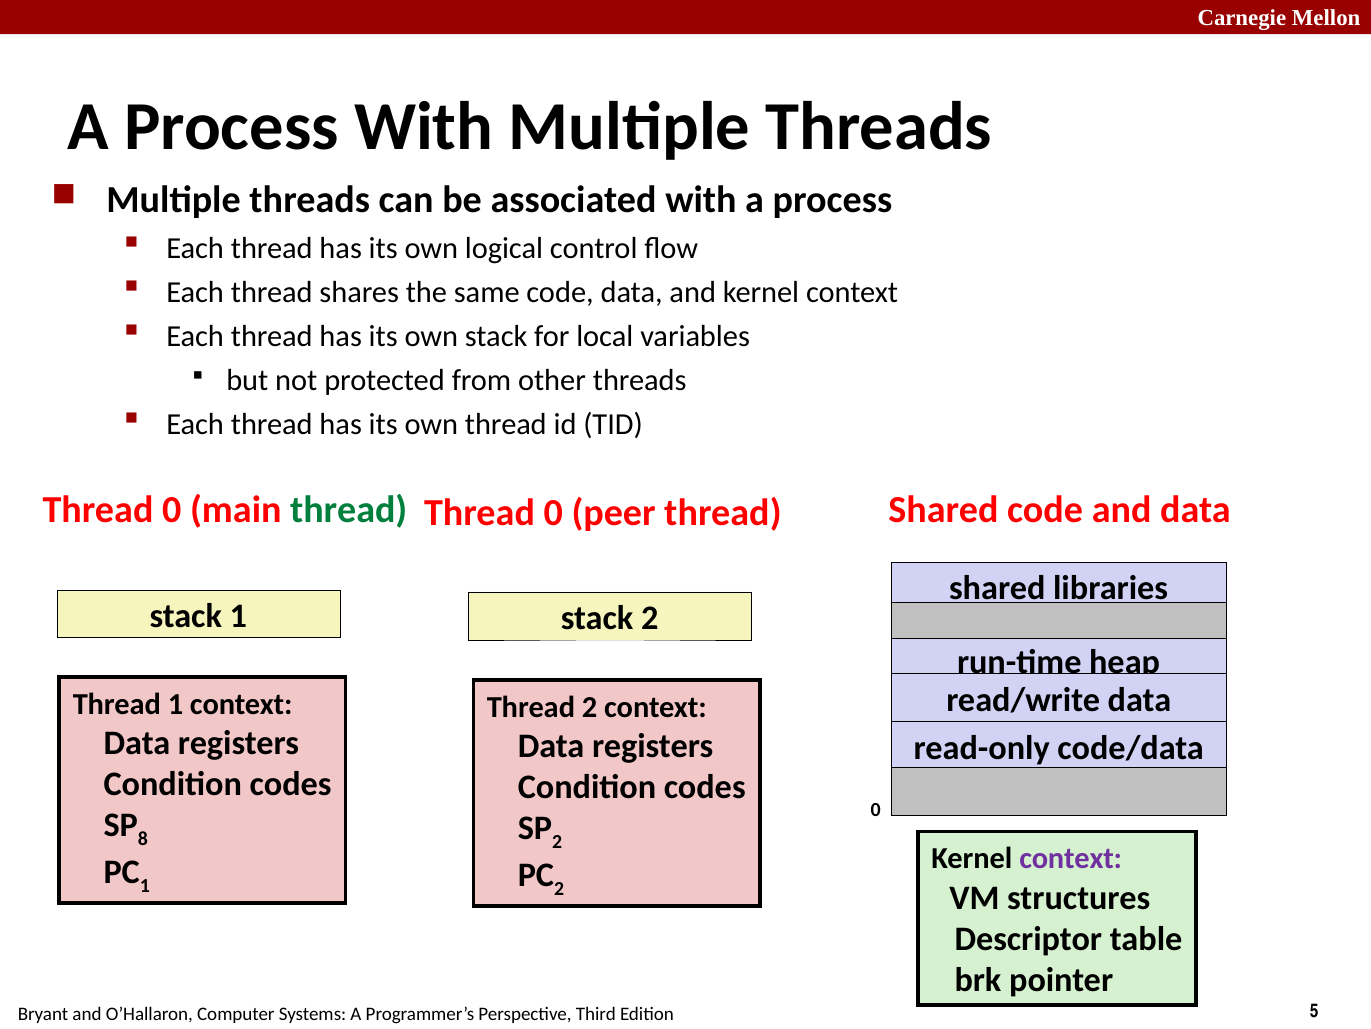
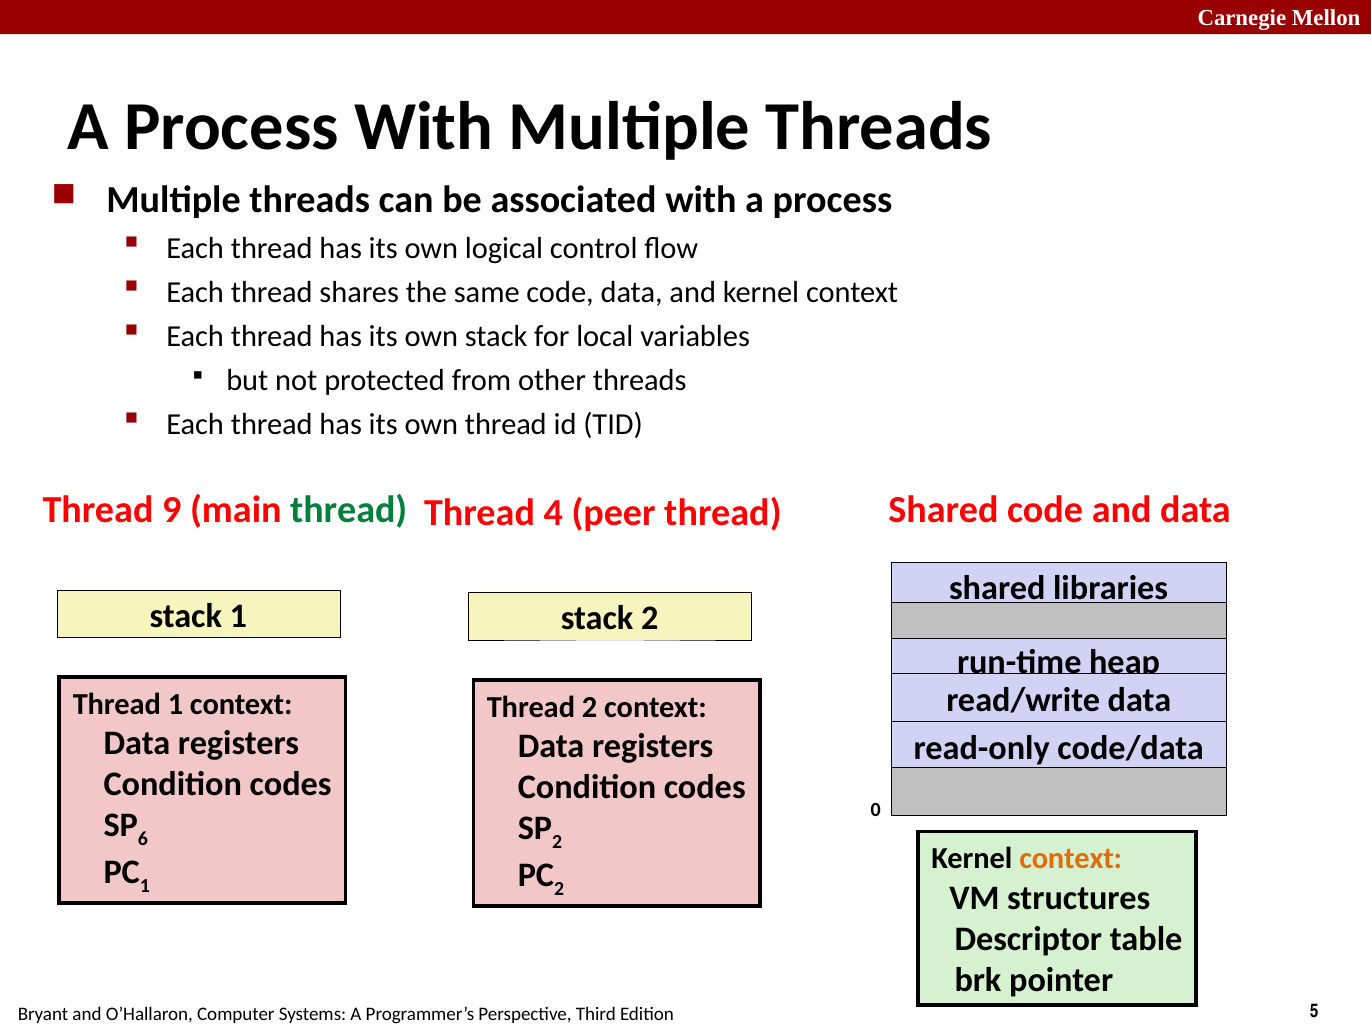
0: 0 -> 9 (172, 510)
0: 0 -> 4 (553, 512)
8: 8 -> 6 (143, 838)
context colour: purple -> orange (1071, 858)
